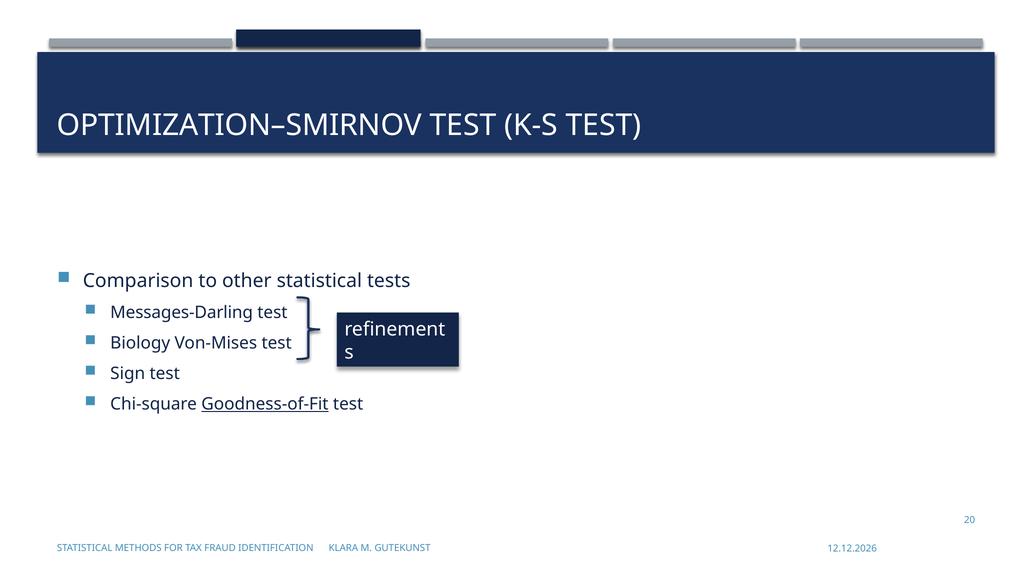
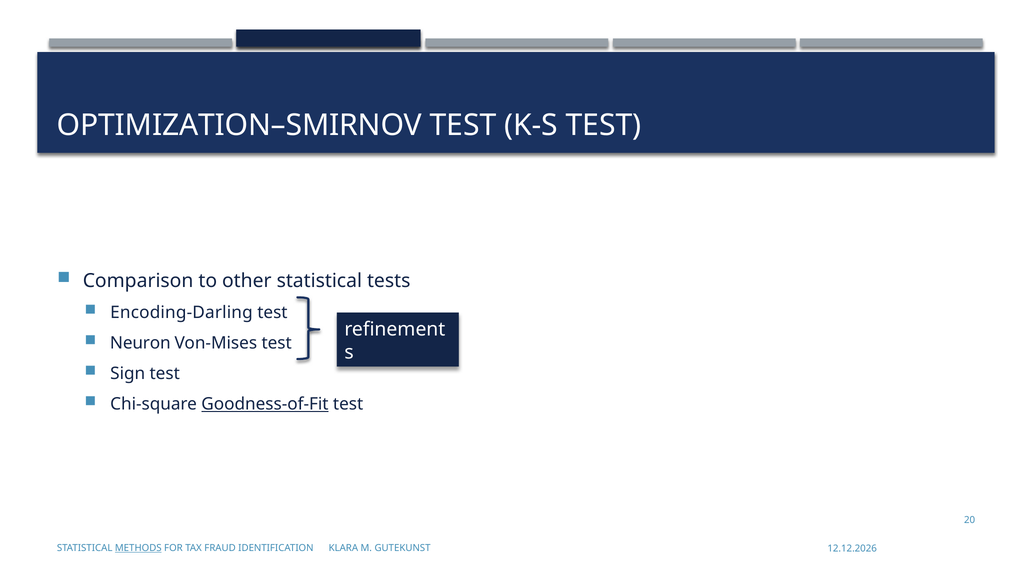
Messages-Darling: Messages-Darling -> Encoding-Darling (181, 312)
Biology: Biology -> Neuron (140, 343)
METHODS underline: none -> present (138, 547)
